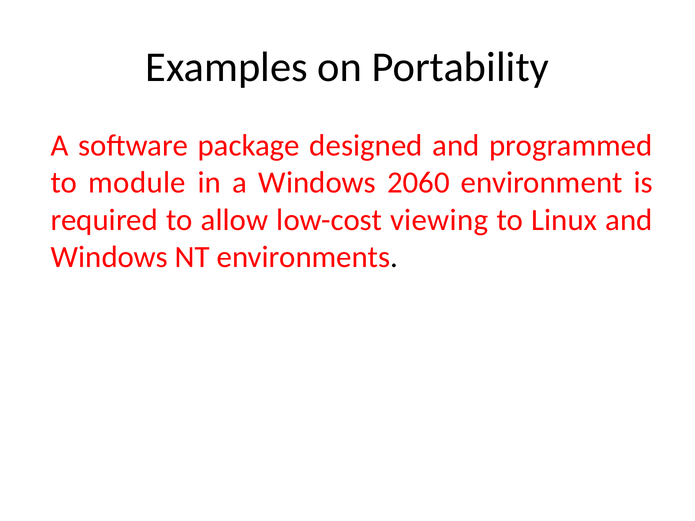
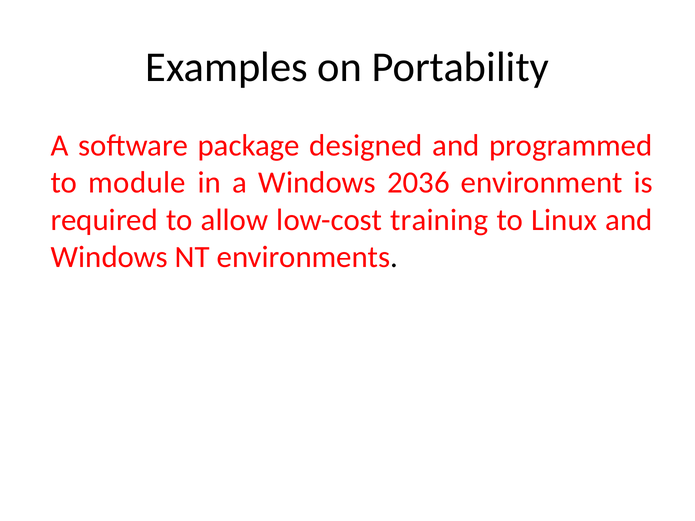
2060: 2060 -> 2036 (418, 183)
viewing: viewing -> training (439, 220)
